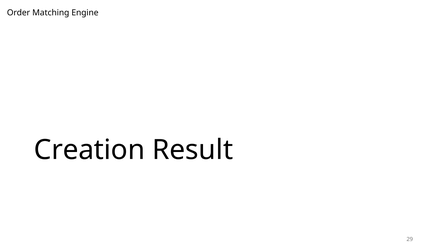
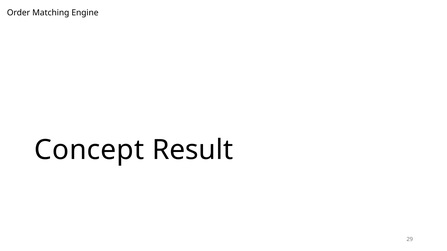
Creation: Creation -> Concept (89, 150)
